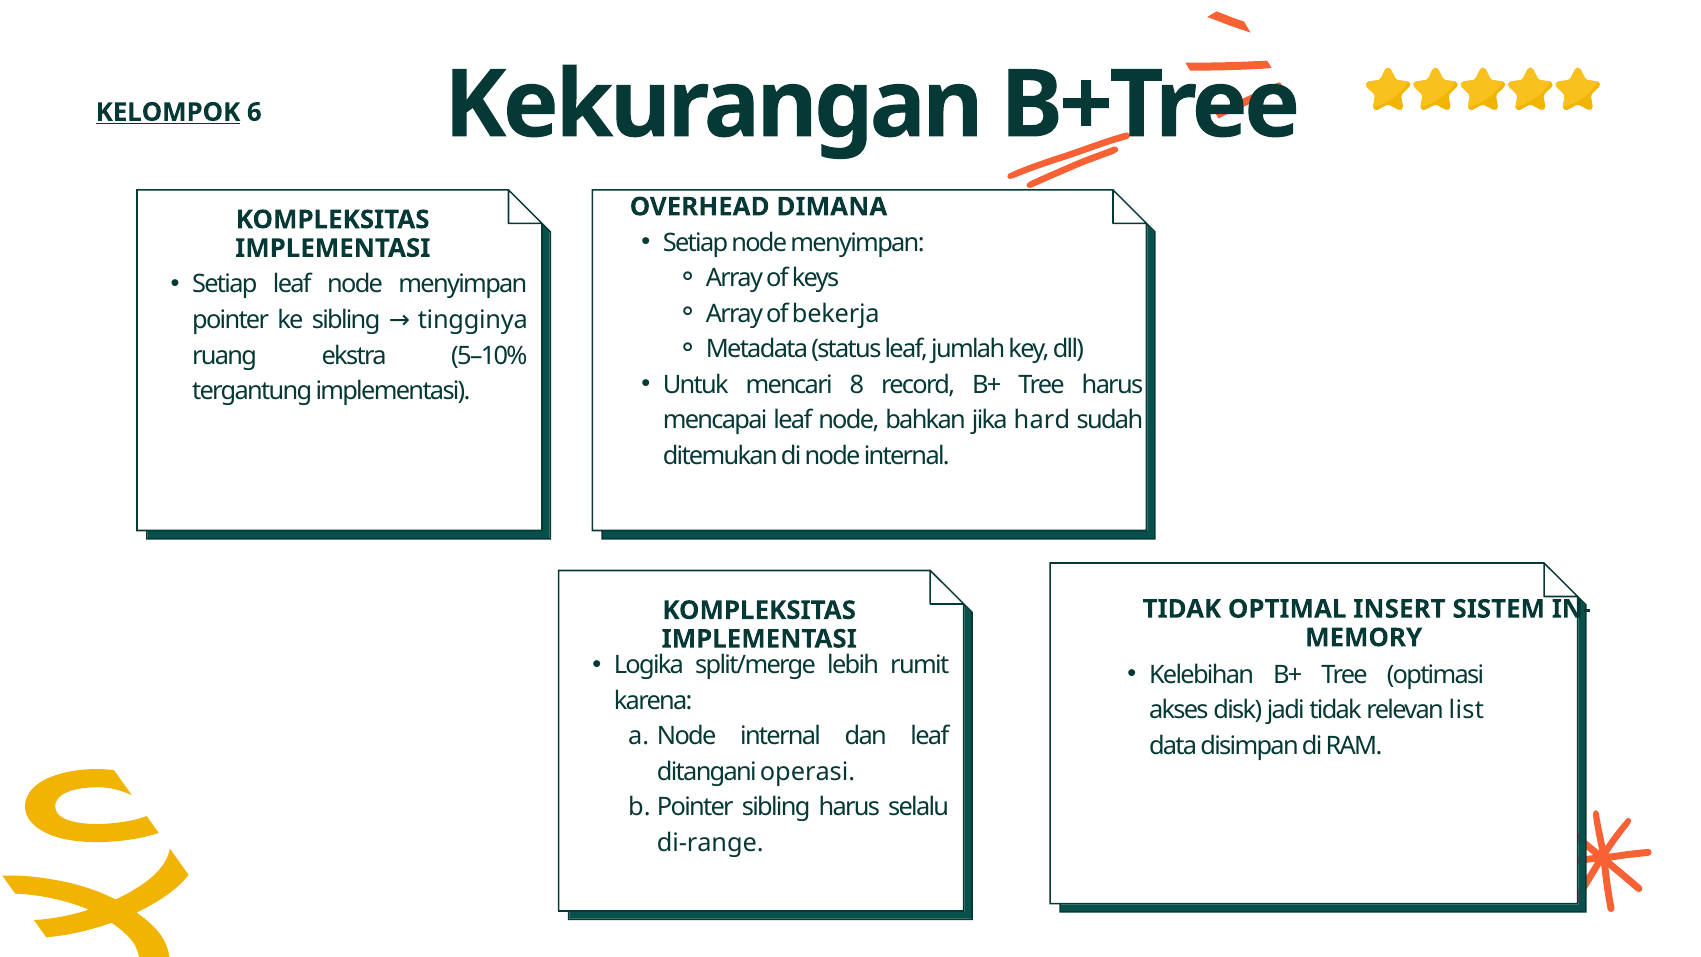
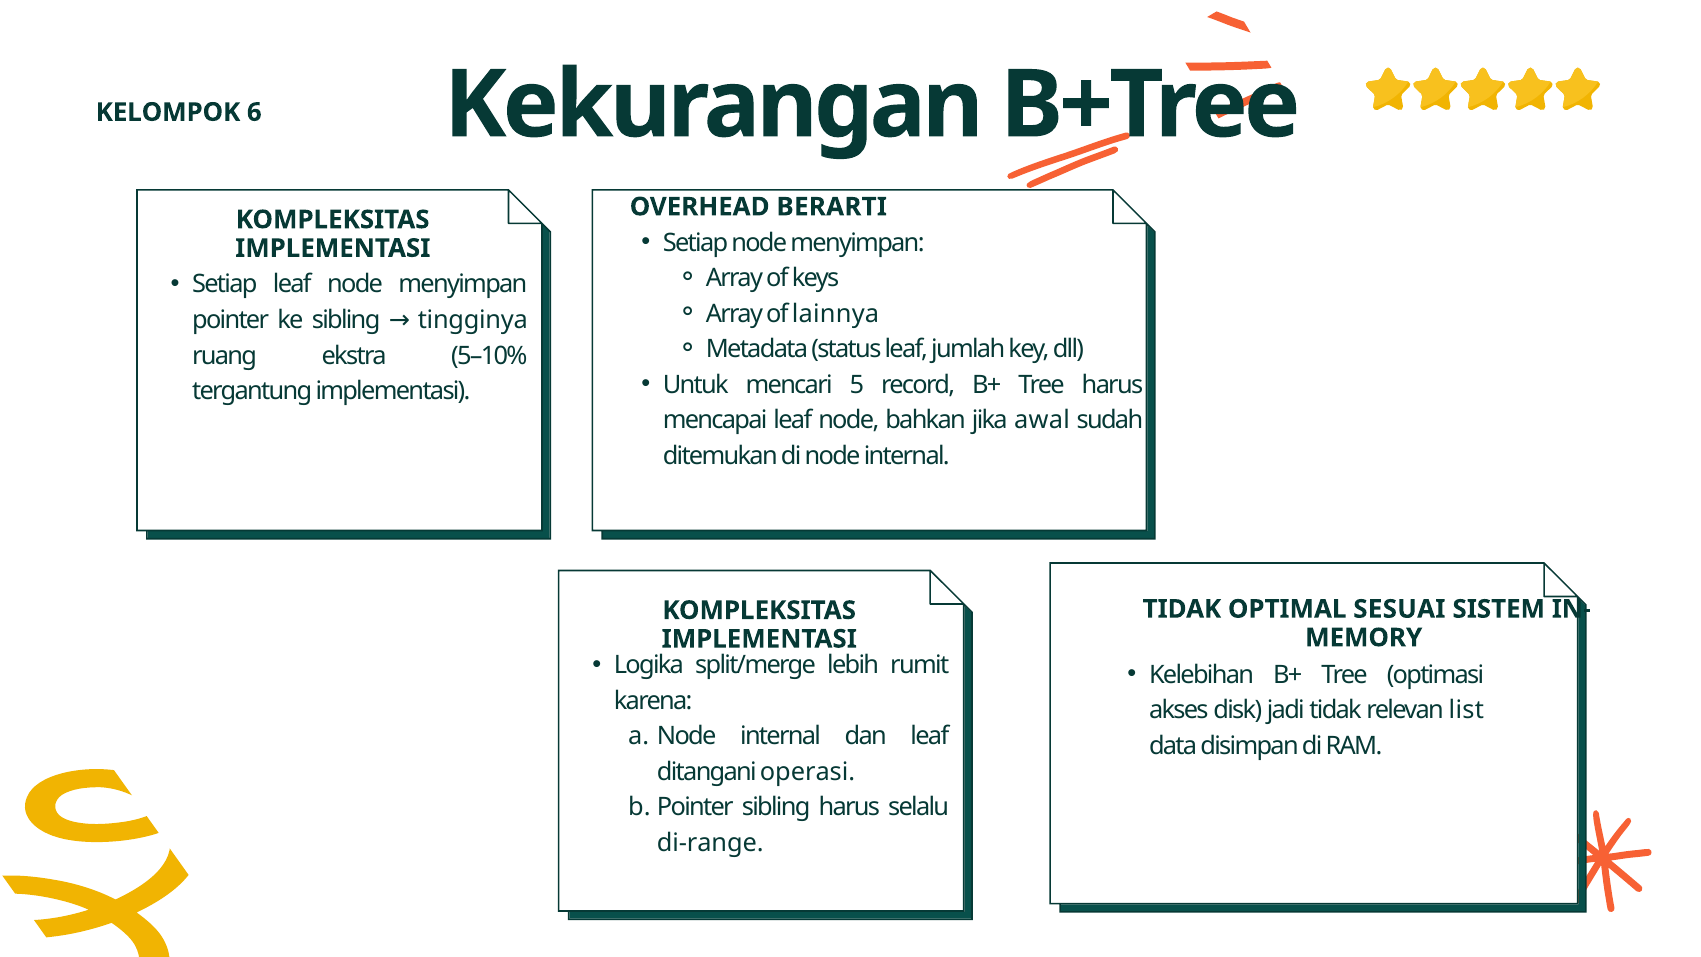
KELOMPOK underline: present -> none (168, 112)
DIMANA: DIMANA -> BERARTI (832, 207)
bekerja: bekerja -> lainnya (836, 314)
8: 8 -> 5 (857, 385)
hard: hard -> awal (1042, 420)
INSERT: INSERT -> SESUAI (1399, 609)
